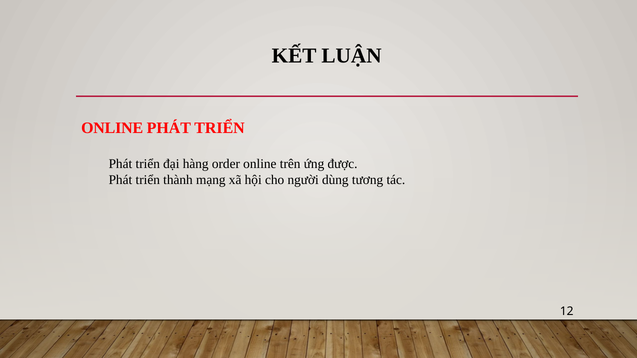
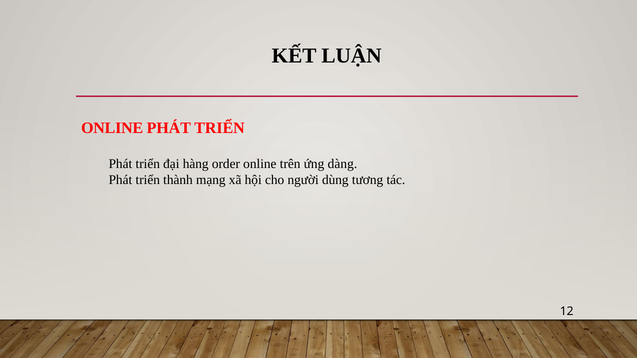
được: được -> dàng (342, 164)
